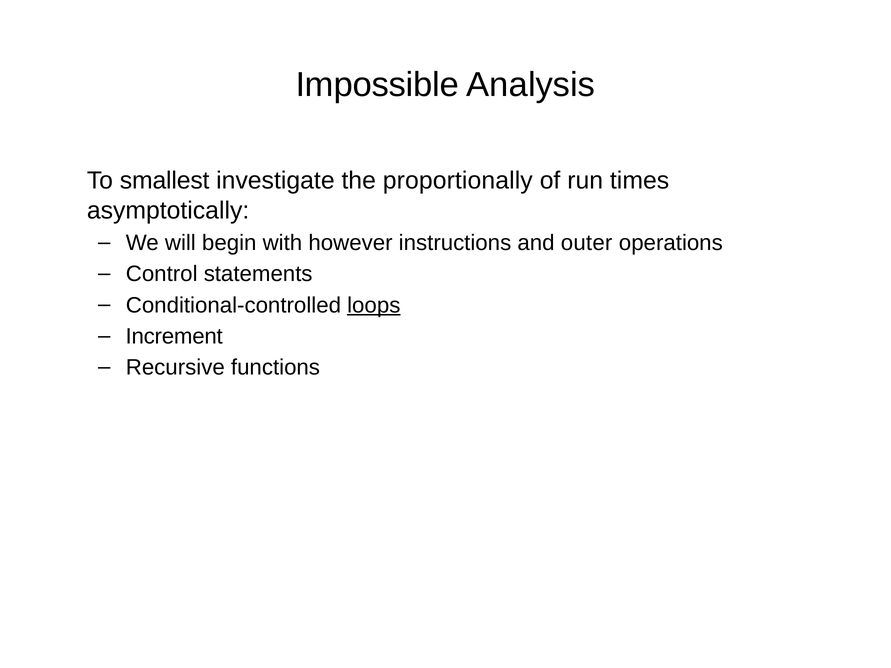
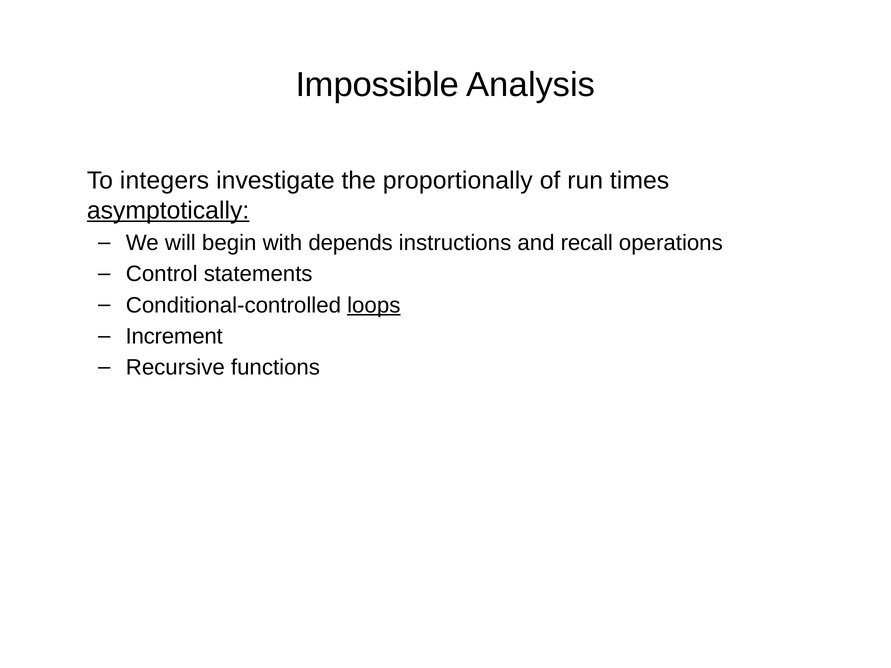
smallest: smallest -> integers (164, 181)
asymptotically underline: none -> present (168, 211)
however: however -> depends (351, 243)
outer: outer -> recall (587, 243)
